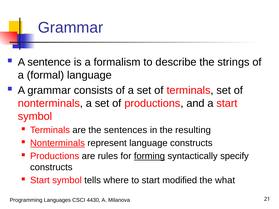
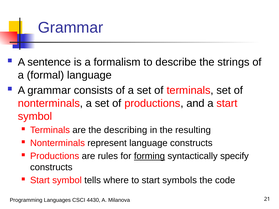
sentences: sentences -> describing (126, 130)
Nonterminals underline: present -> none (57, 143)
modified: modified -> symbols (180, 180)
what: what -> code (225, 180)
